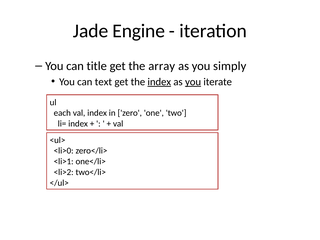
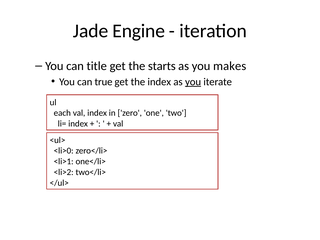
array: array -> starts (162, 66)
simply: simply -> makes (230, 66)
text: text -> true (104, 82)
index underline: present -> none (159, 82)
